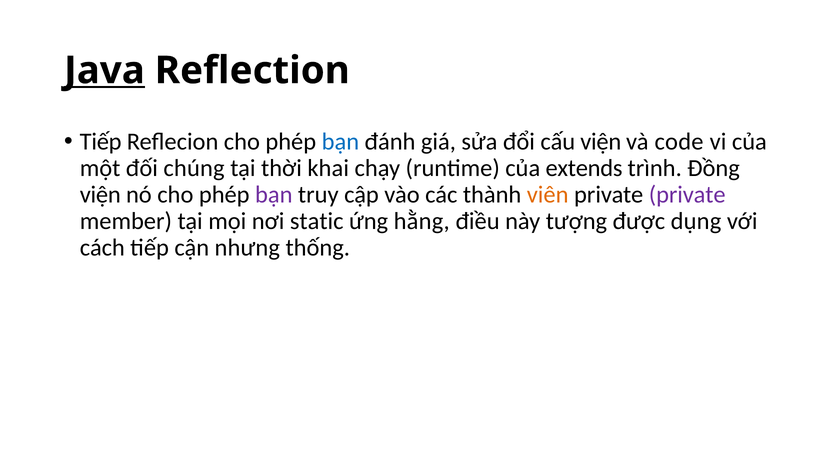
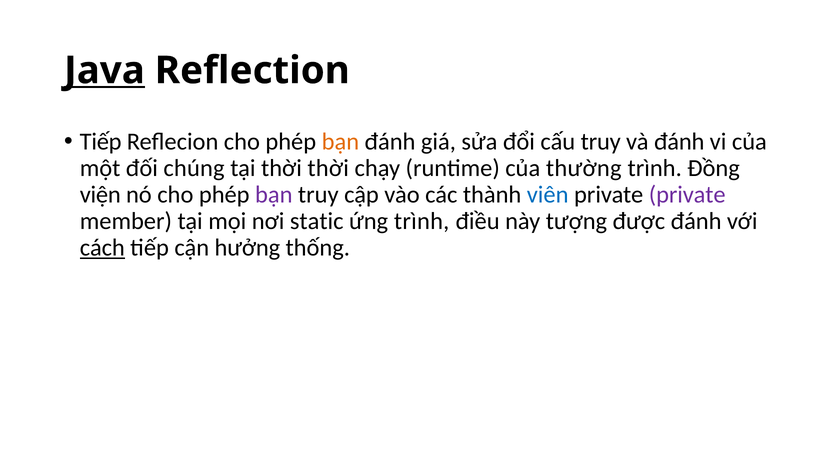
bạn colour: blue -> orange (340, 142)
cấu viện: viện -> truy (601, 142)
và code: code -> đánh (679, 142)
thời khai: khai -> thời (328, 168)
extends: extends -> thường (584, 168)
viên colour: orange -> blue (548, 195)
ứng hằng: hằng -> trình (422, 221)
được dụng: dụng -> đánh (696, 221)
cách underline: none -> present (102, 248)
nhưng: nhưng -> hưởng (247, 248)
